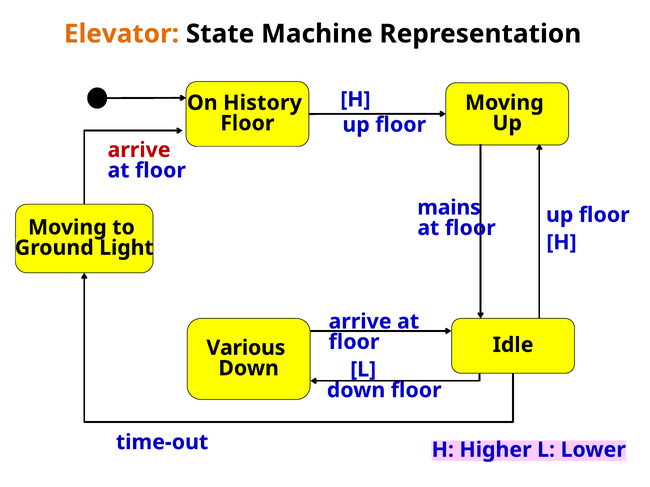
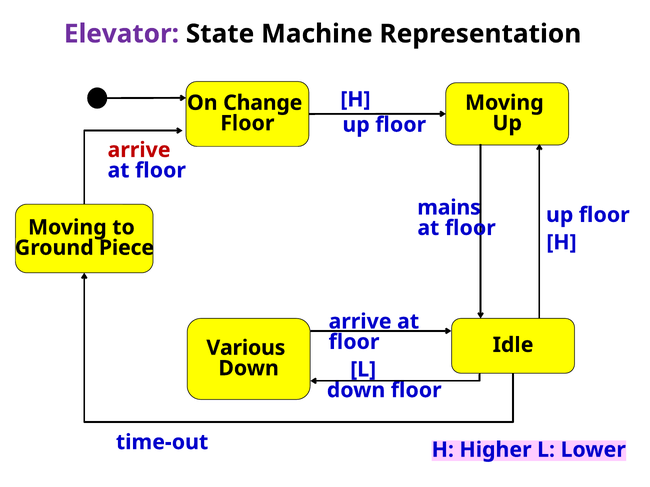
Elevator colour: orange -> purple (121, 34)
History: History -> Change (263, 103)
Light: Light -> Piece (126, 248)
